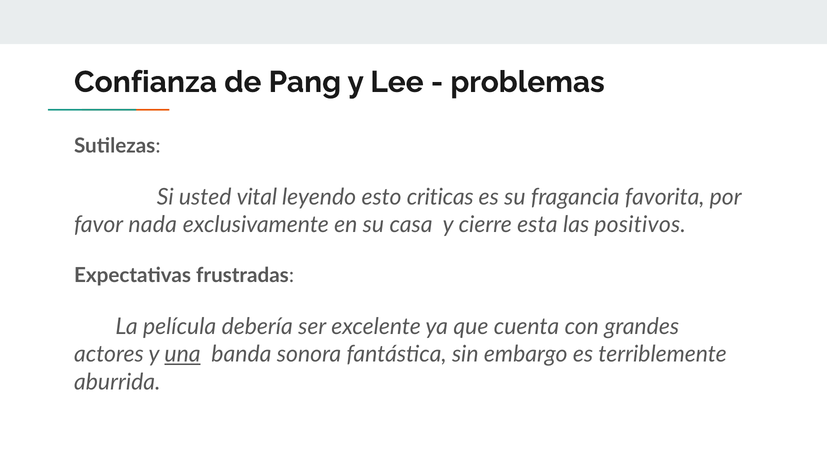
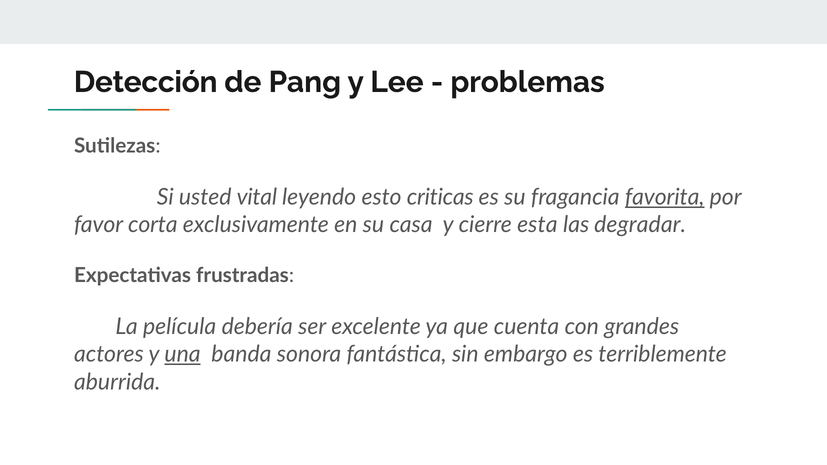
Confianza: Confianza -> Detección (146, 82)
favorita underline: none -> present (665, 197)
nada: nada -> corta (153, 225)
positivos: positivos -> degradar (640, 225)
